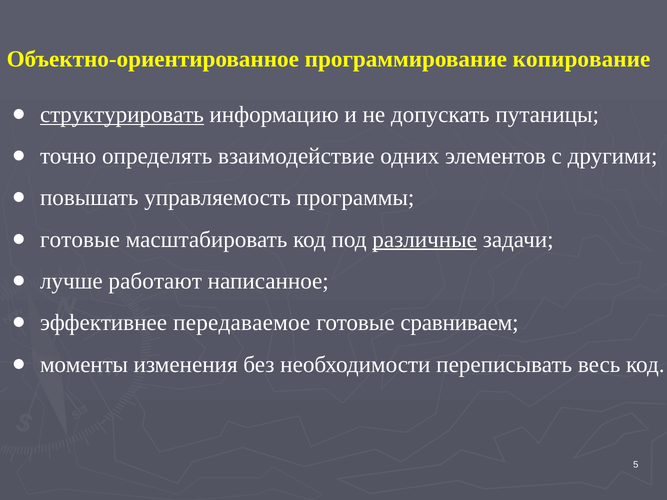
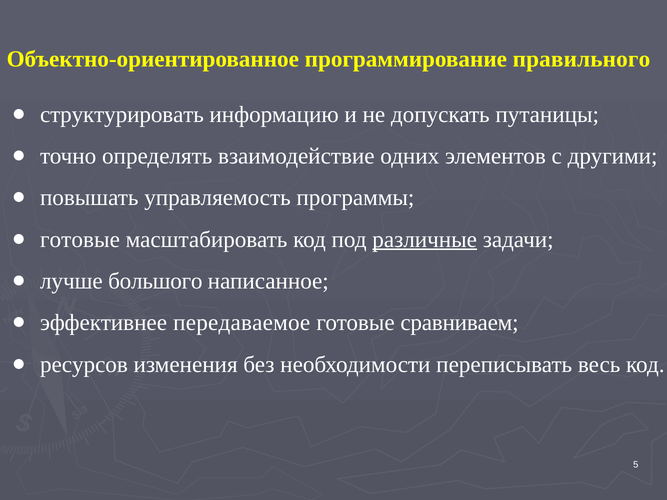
копирование: копирование -> правильного (581, 59)
структурировать underline: present -> none (122, 115)
работают: работают -> большого (155, 281)
моменты: моменты -> ресурсов (84, 365)
